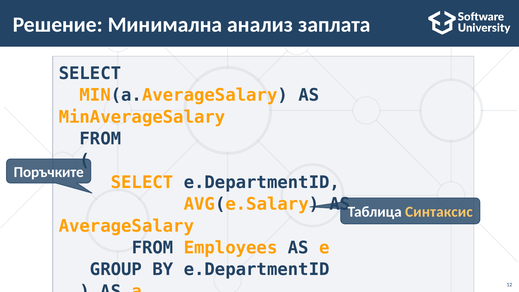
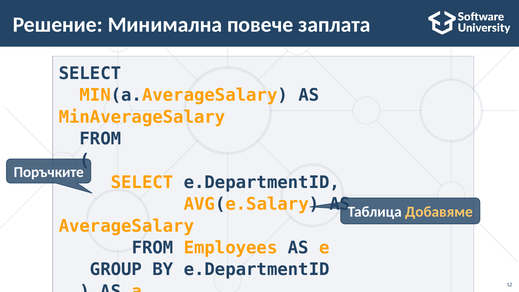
анализ: анализ -> повече (260, 25)
Синтаксис: Синтаксис -> Добавяме (439, 212)
